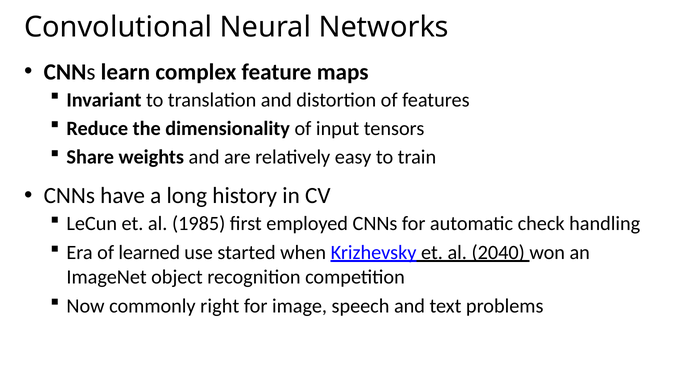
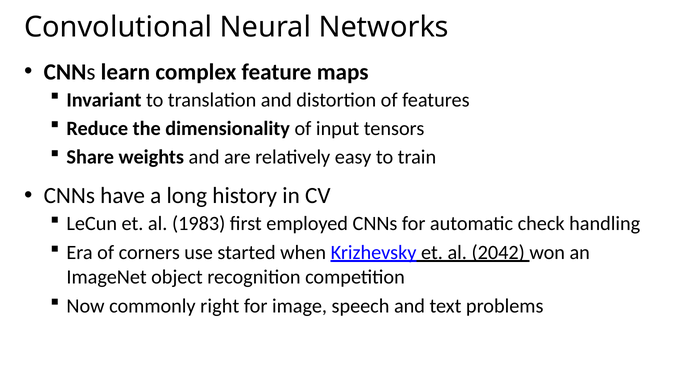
1985: 1985 -> 1983 (199, 224)
learned: learned -> corners (149, 252)
2040: 2040 -> 2042 (498, 252)
